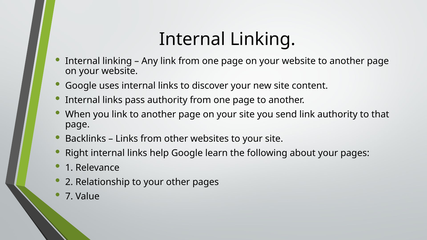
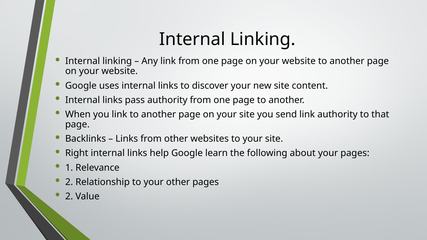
7: 7 -> 2 (69, 197)
